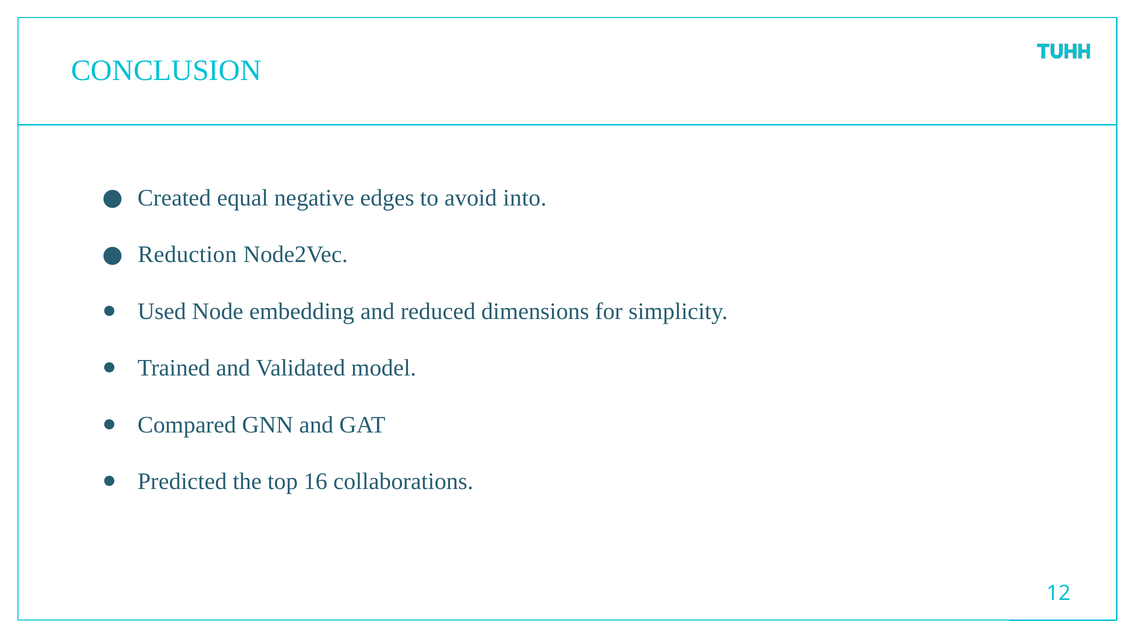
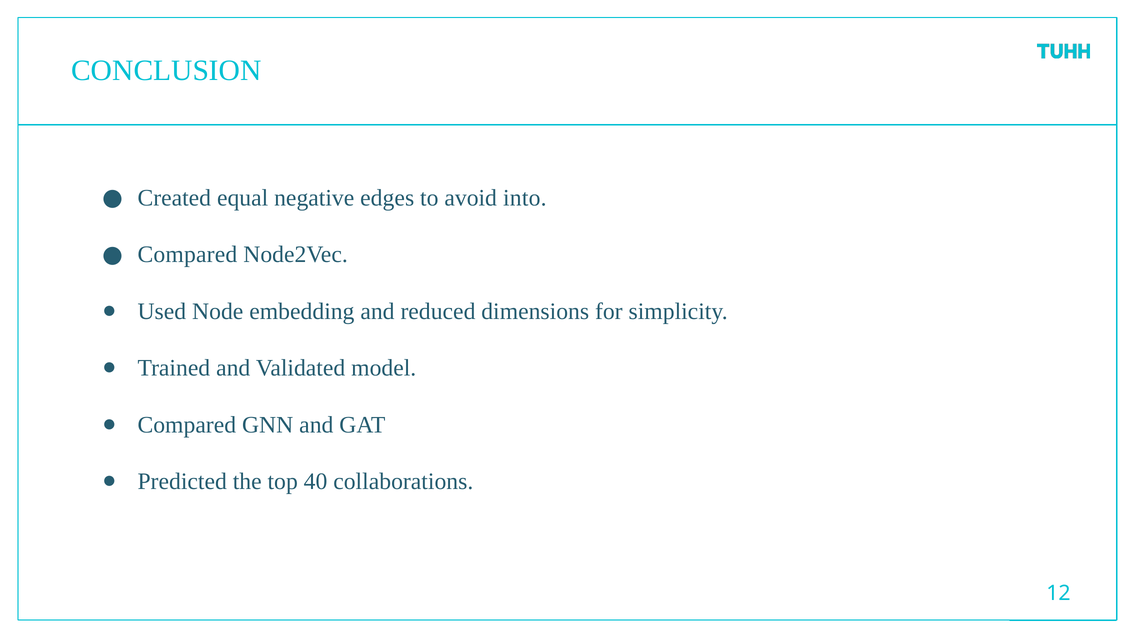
Reduction: Reduction -> Compared (187, 255)
16: 16 -> 40 (316, 482)
